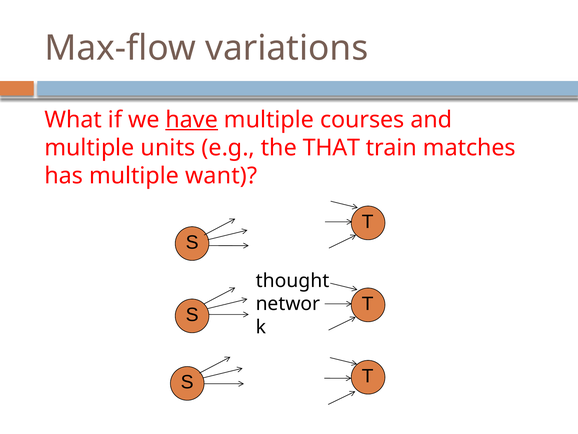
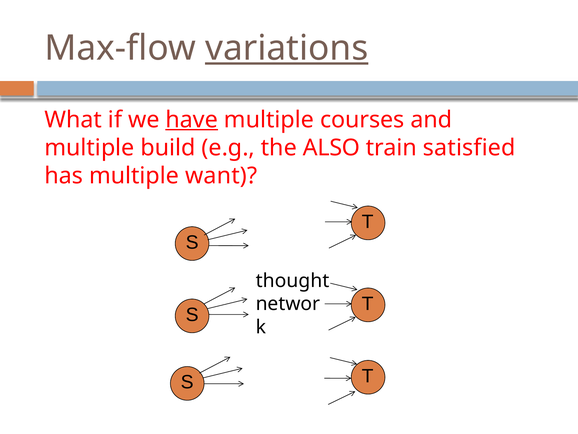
variations underline: none -> present (287, 48)
units: units -> build (168, 148)
THAT: THAT -> ALSO (331, 148)
matches: matches -> satisfied (469, 148)
